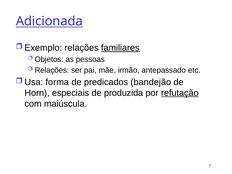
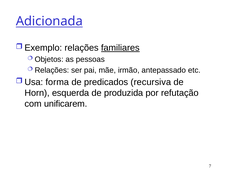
bandejão: bandejão -> recursiva (151, 82)
especiais: especiais -> esquerda (71, 93)
refutação underline: present -> none (180, 93)
maiúscula: maiúscula -> unificarem (66, 104)
